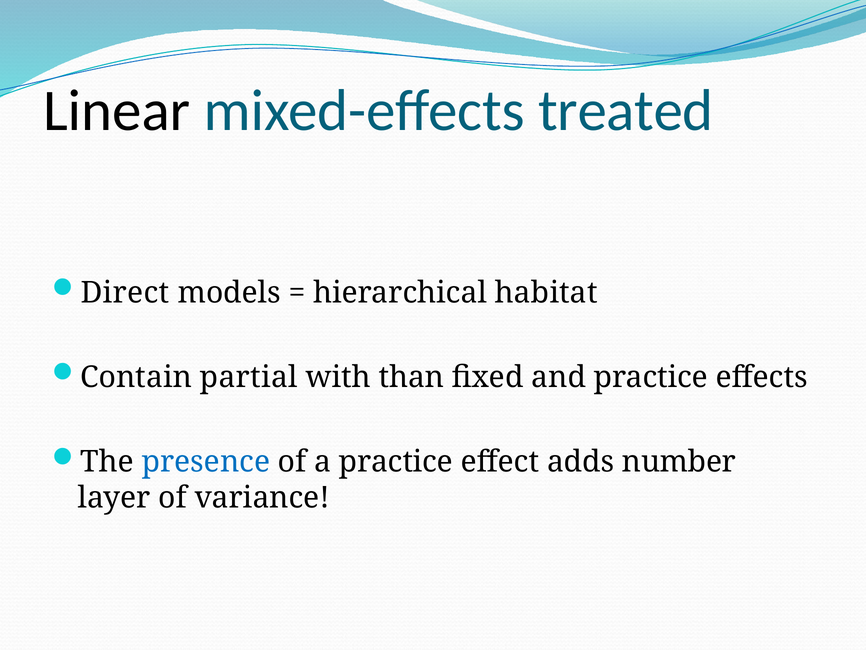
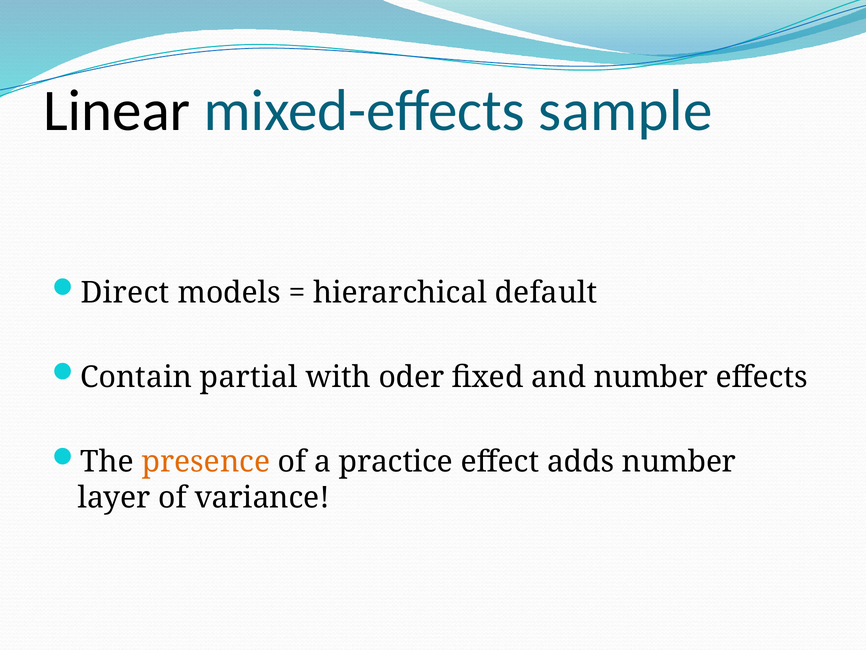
treated: treated -> sample (625, 111)
habitat: habitat -> default (546, 292)
than: than -> oder (411, 377)
and practice: practice -> number (651, 377)
presence colour: blue -> orange (206, 462)
